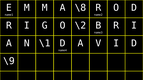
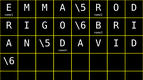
A \8: \8 -> \5 (80, 8)
O \2: \2 -> \6 (80, 26)
N \1: \1 -> \5 (45, 44)
\9: \9 -> \6 (9, 61)
